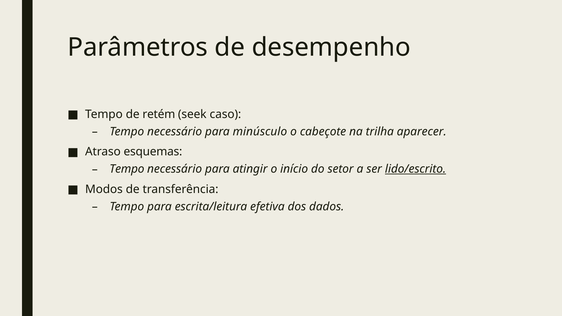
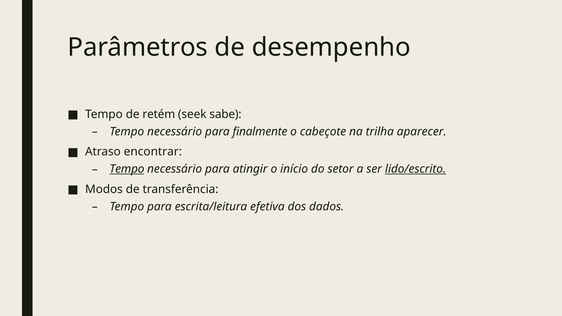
caso: caso -> sabe (225, 114)
minúsculo: minúsculo -> finalmente (260, 132)
esquemas: esquemas -> encontrar (153, 152)
Tempo underline: none -> present (127, 169)
